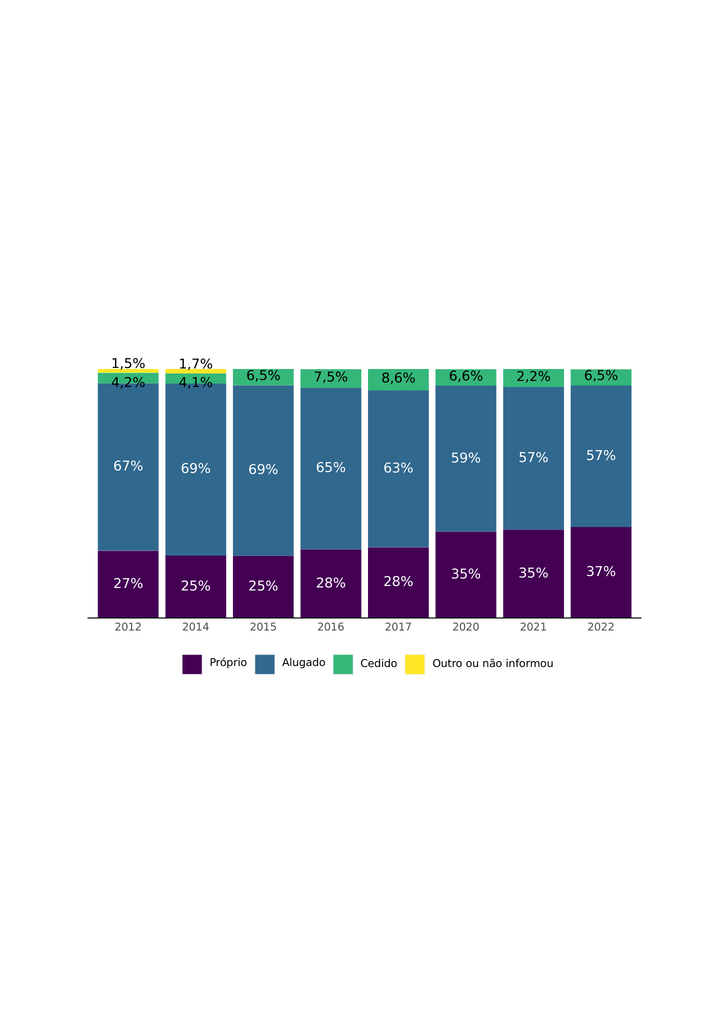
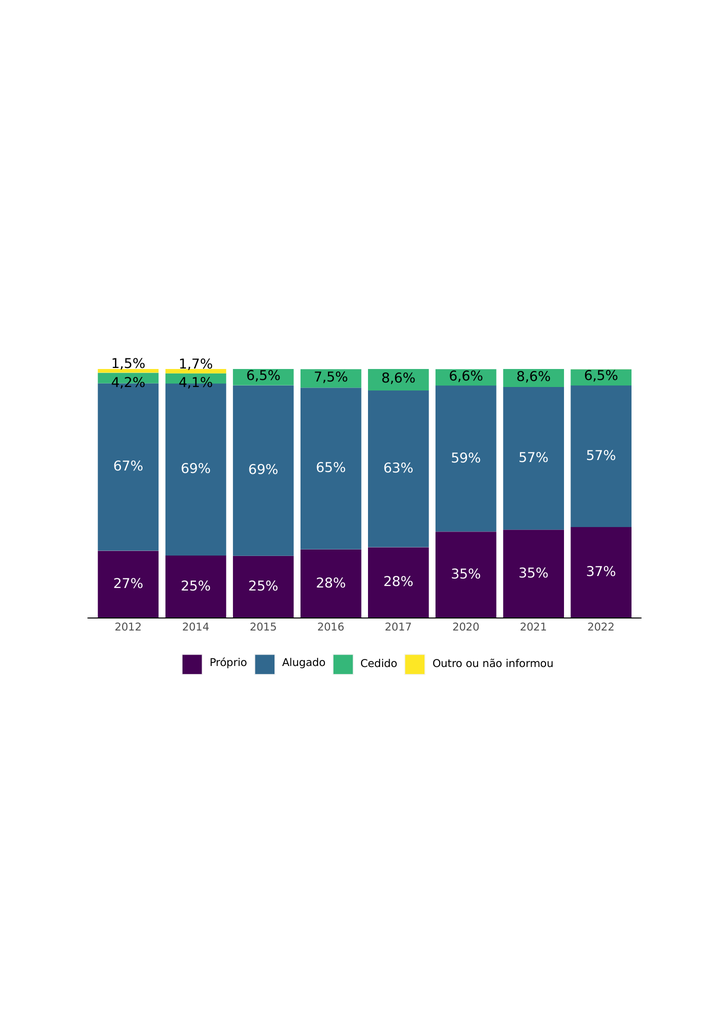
2,2%: 2,2% -> 8,6% (534, 377)
